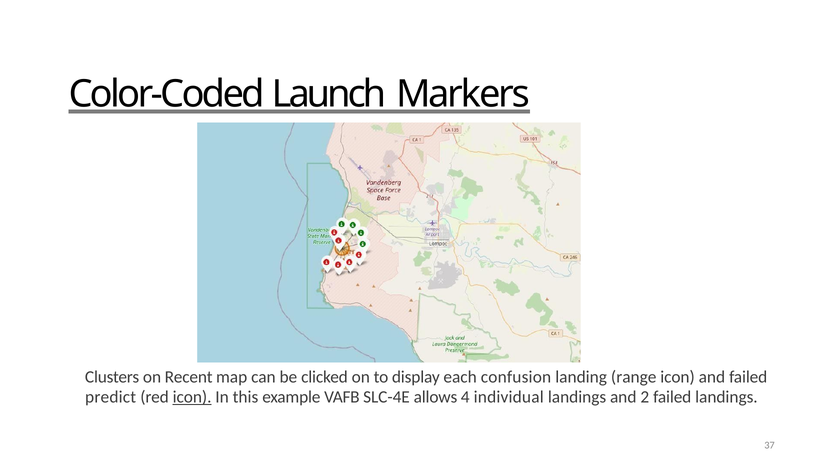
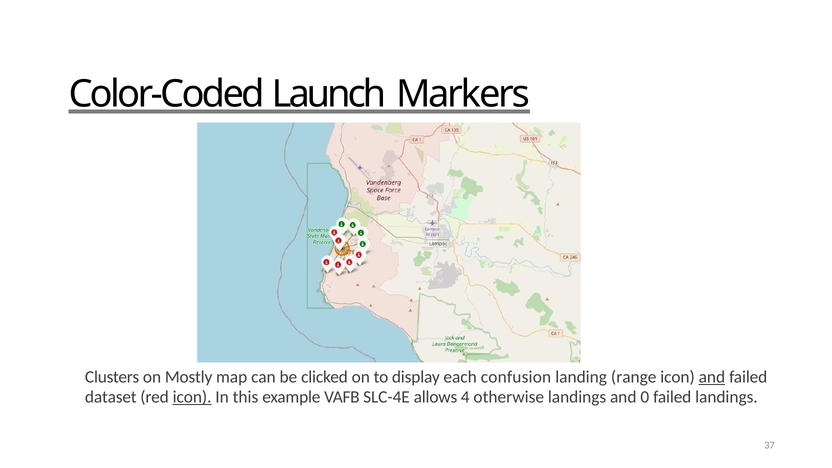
Recent: Recent -> Mostly (189, 377)
and underline: none -> present (712, 377)
predict: predict -> dataset (111, 397)
individual: individual -> otherwise (509, 397)
2: 2 -> 0 (645, 397)
